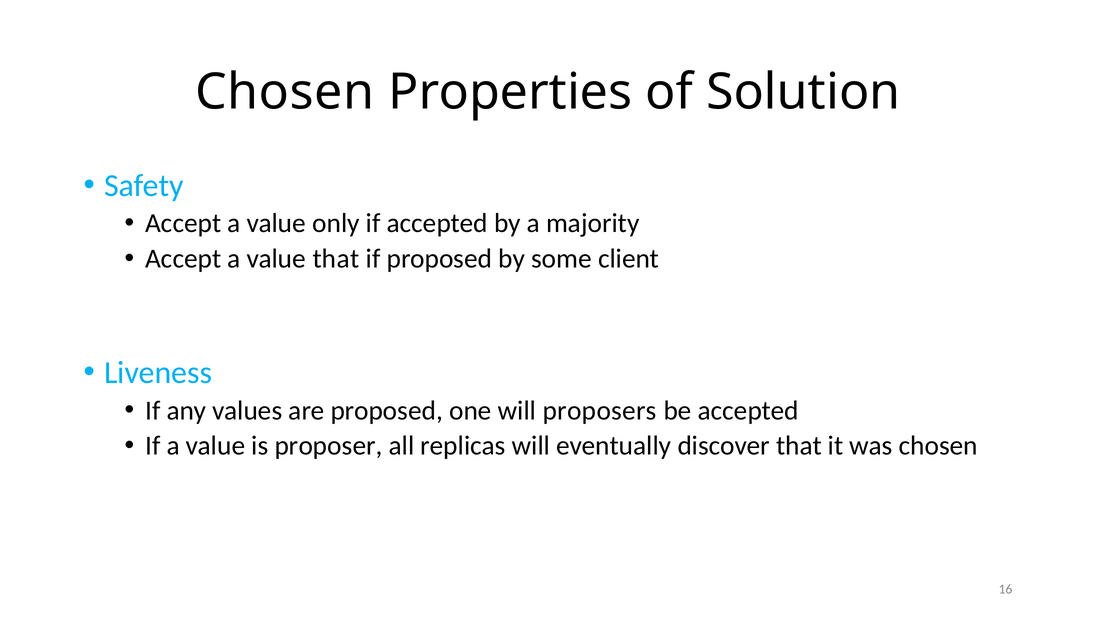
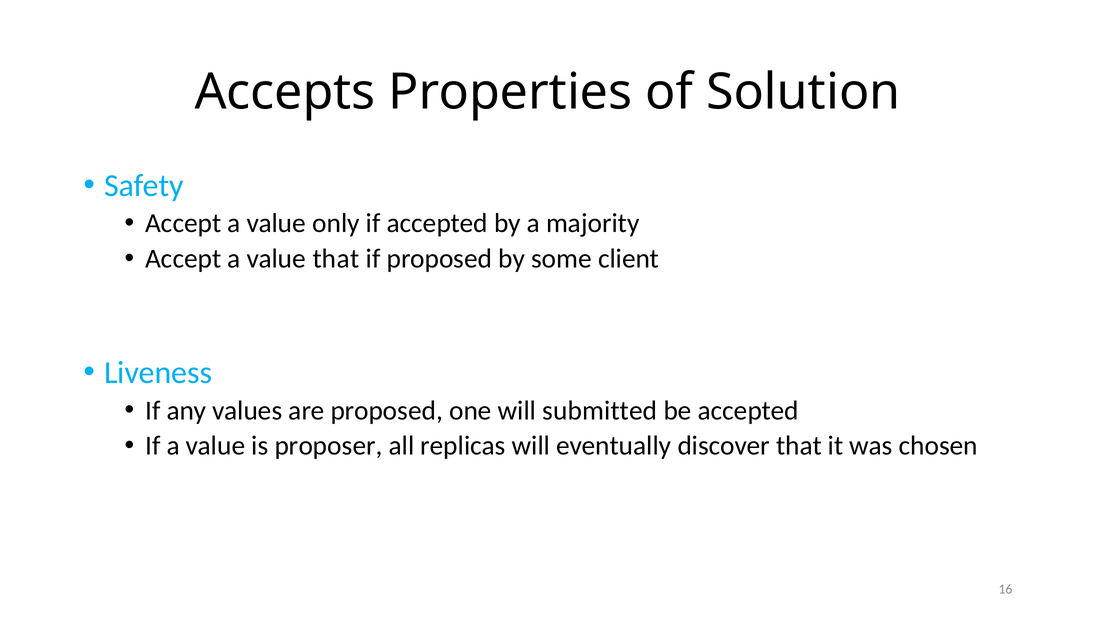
Chosen: Chosen -> Accepts (285, 92)
proposers: proposers -> submitted (600, 410)
